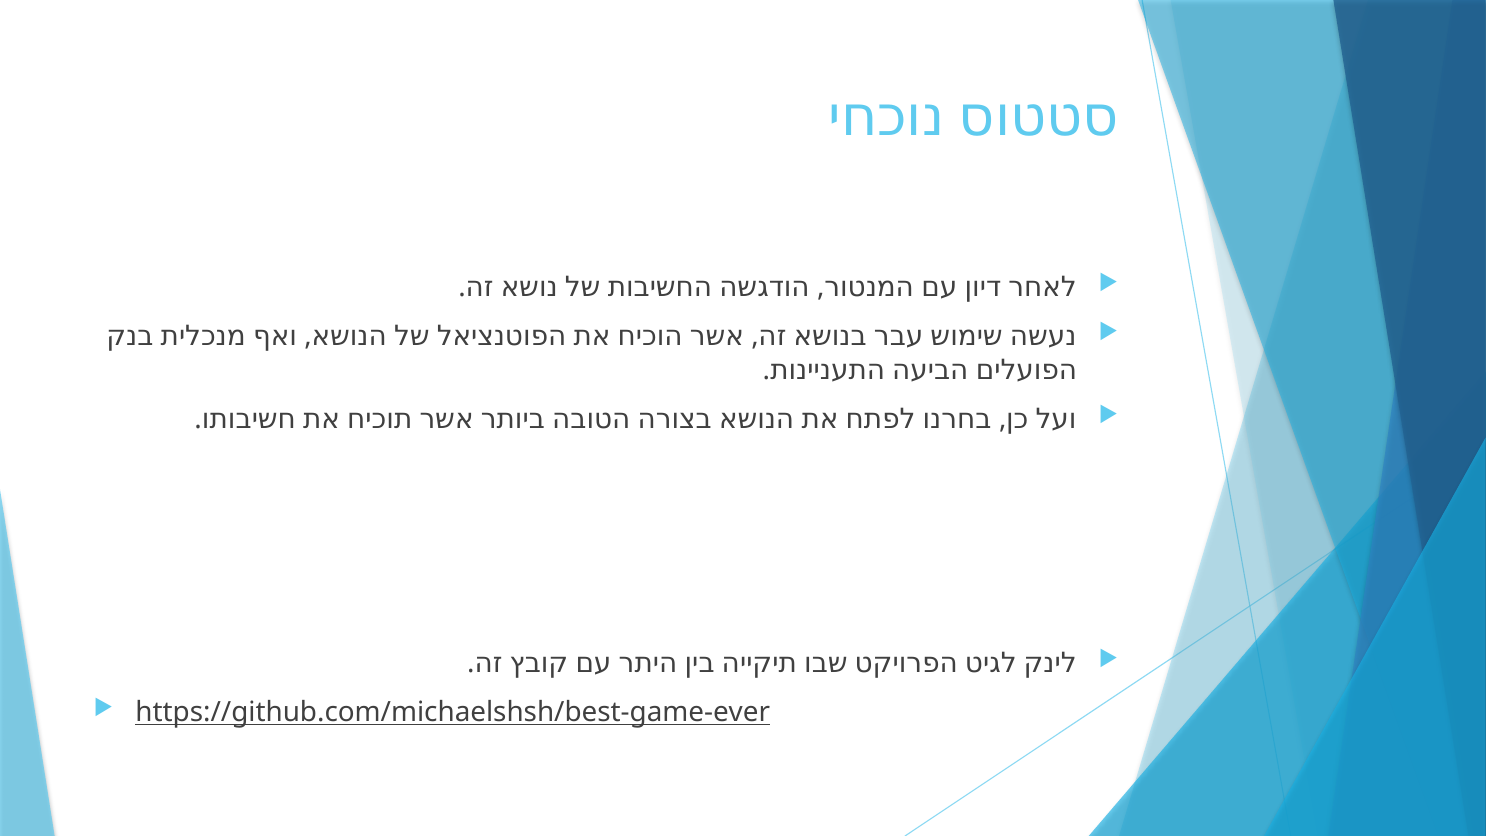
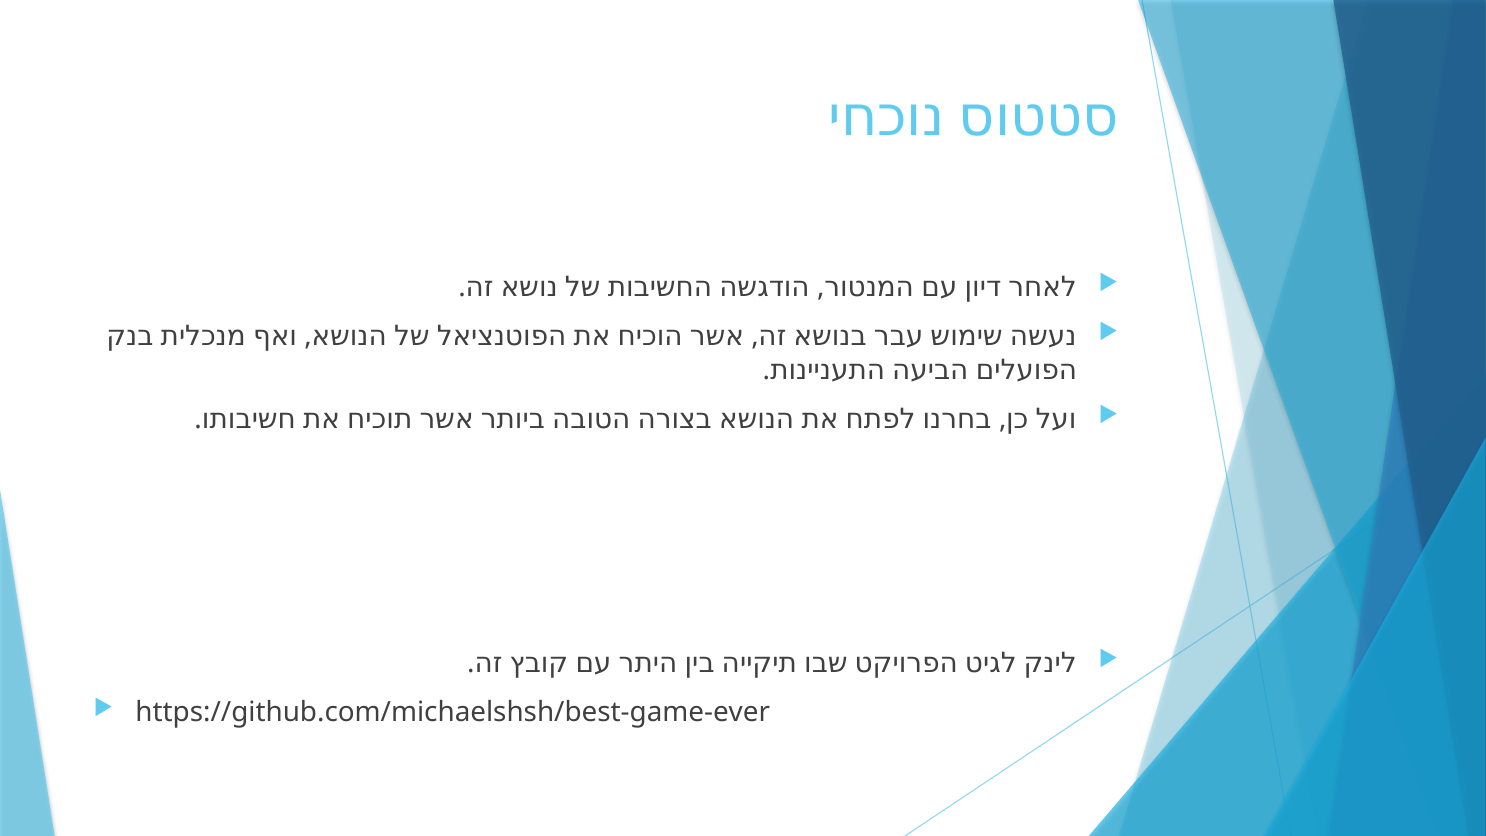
https://github.com/michaelshsh/best-game-ever underline: present -> none (453, 712)
